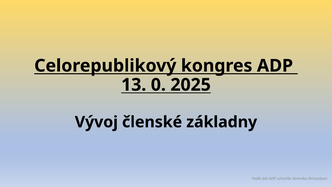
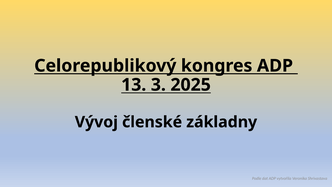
0: 0 -> 3 (158, 85)
